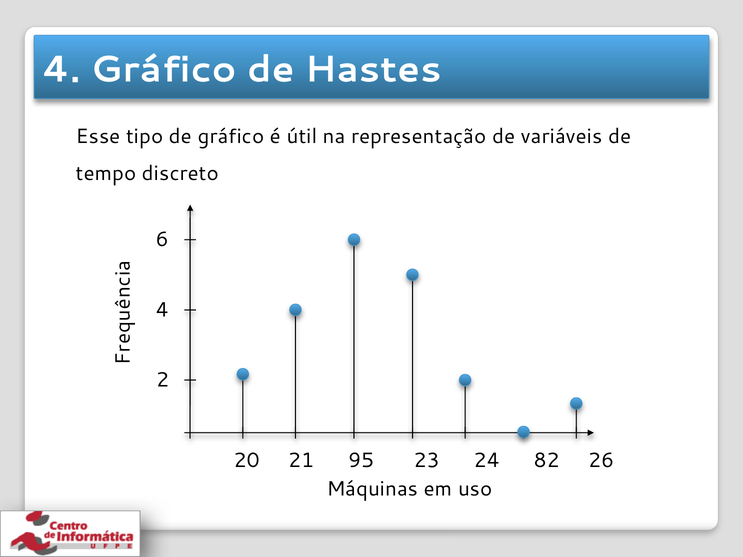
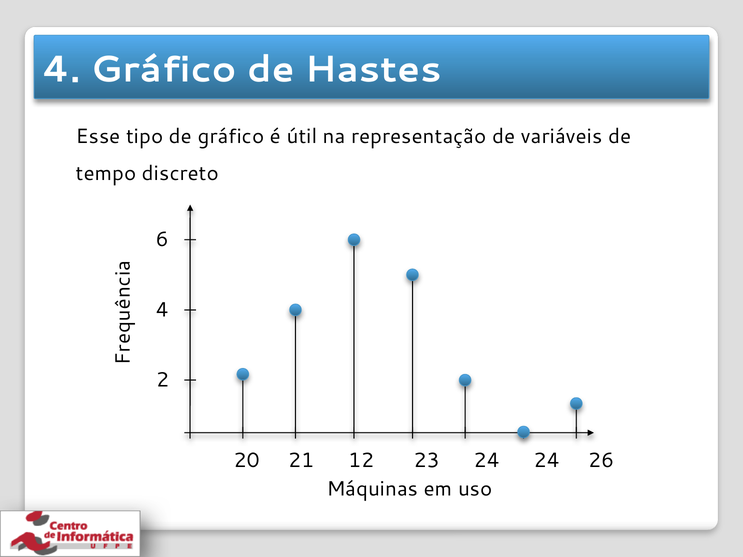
95: 95 -> 12 (361, 460)
24 82: 82 -> 24 (547, 460)
